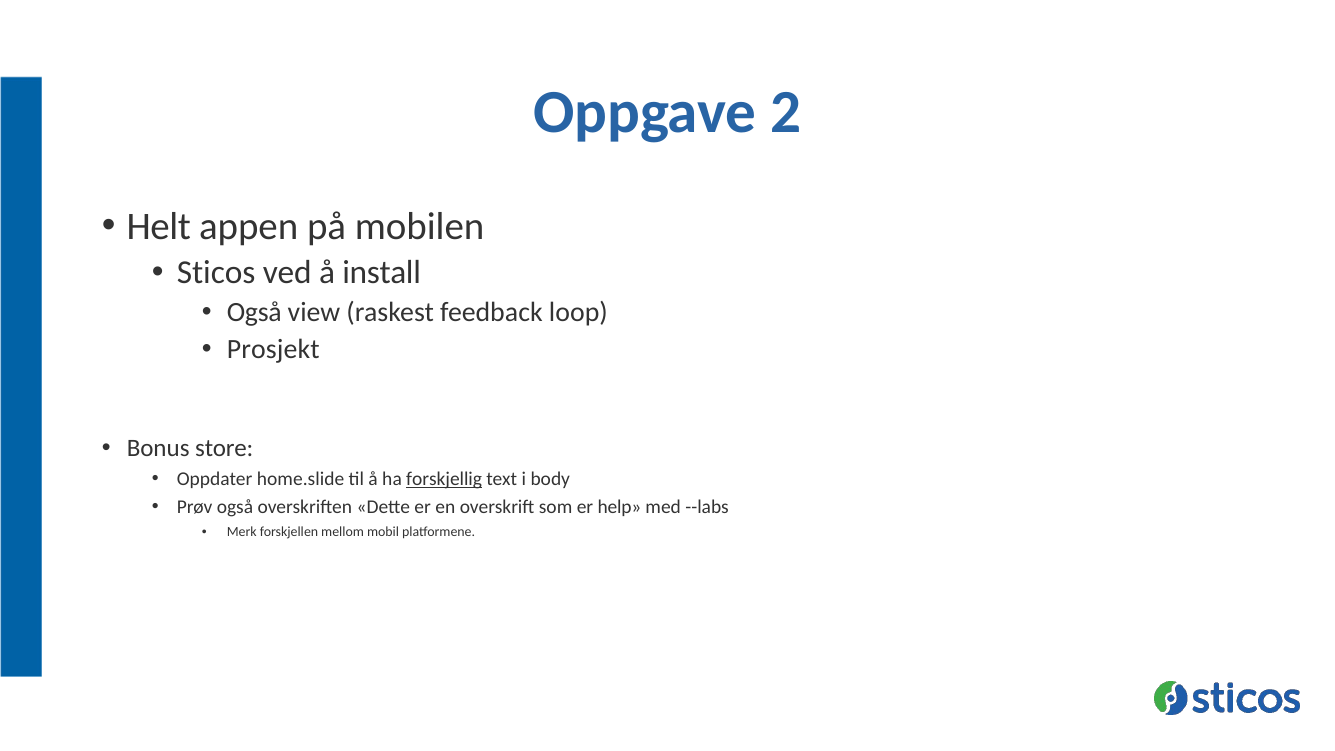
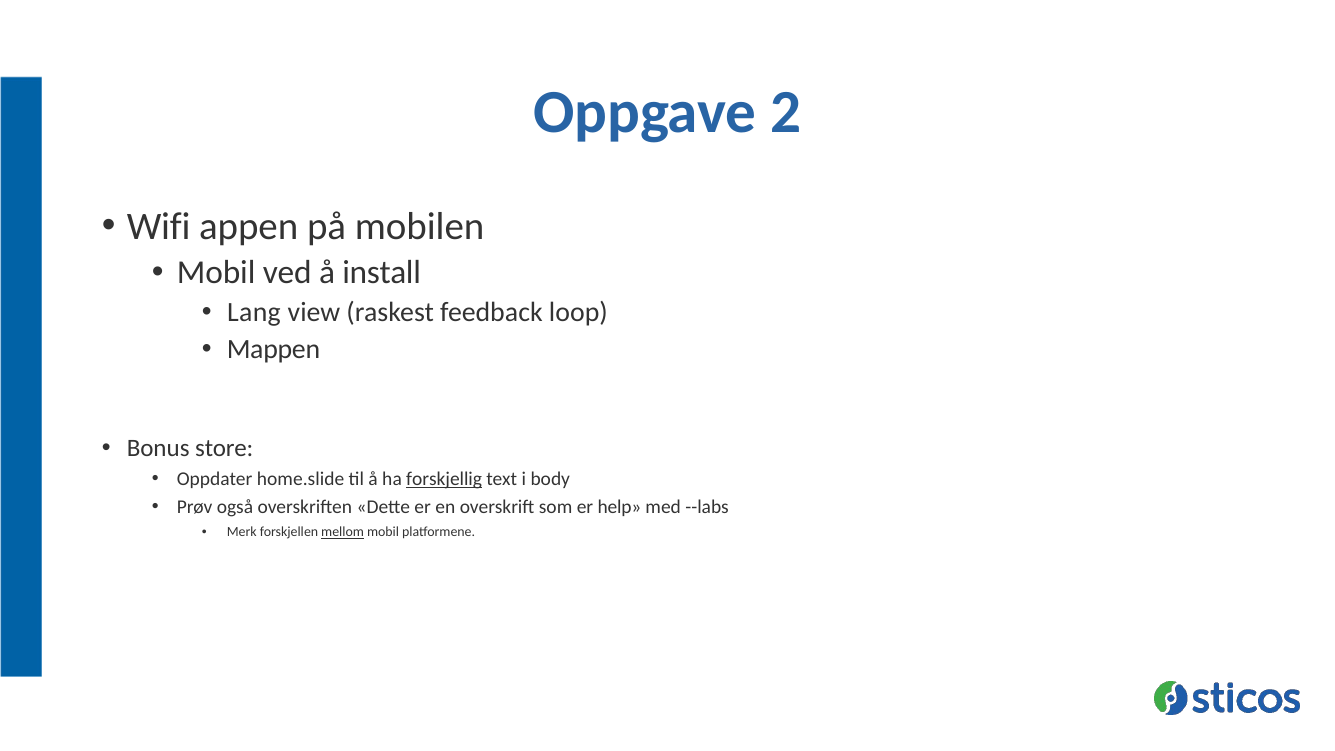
Helt: Helt -> Wifi (159, 227)
Sticos: Sticos -> Mobil (216, 273)
Også: Også -> Lang (254, 313)
Prosjekt: Prosjekt -> Mappen (273, 350)
mellom underline: none -> present (343, 532)
